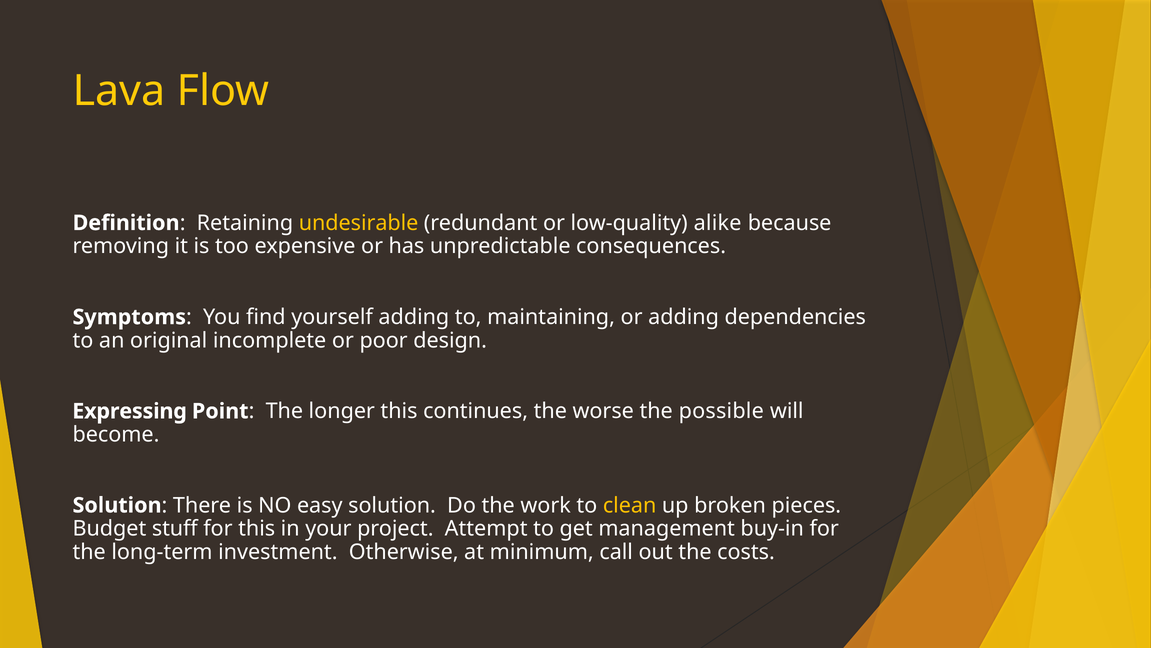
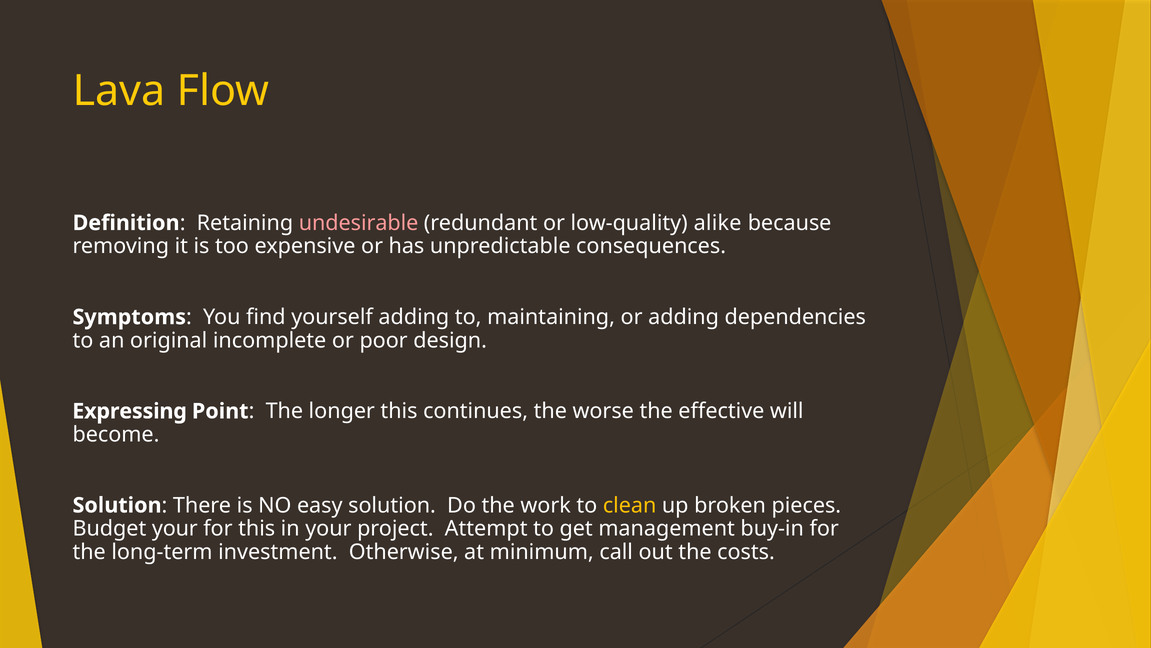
undesirable colour: yellow -> pink (359, 223)
possible: possible -> effective (721, 411)
Budget stuff: stuff -> your (175, 528)
